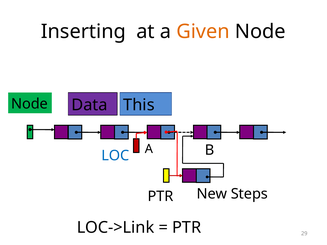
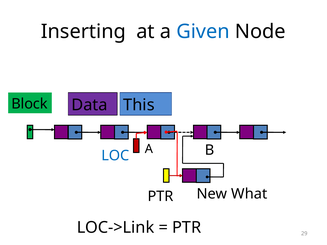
Given colour: orange -> blue (203, 32)
Node: Node -> Block (29, 104)
Steps: Steps -> What (249, 194)
